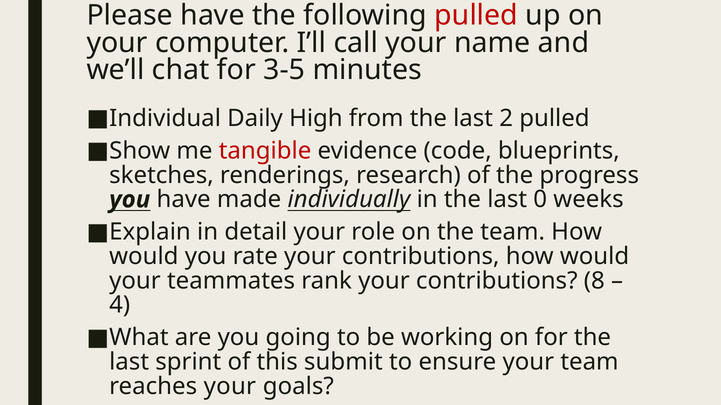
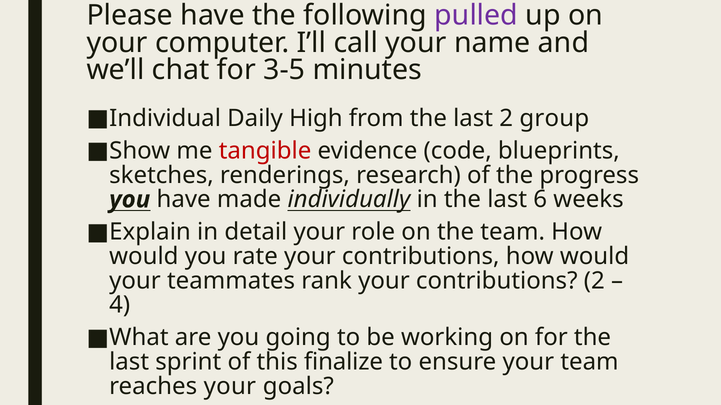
pulled colour: red -> purple (476, 15)
2 pulled: pulled -> group (554, 118)
0: 0 -> 6 (540, 200)
contributions 8: 8 -> 2 (594, 281)
submit: submit -> finalize (343, 362)
